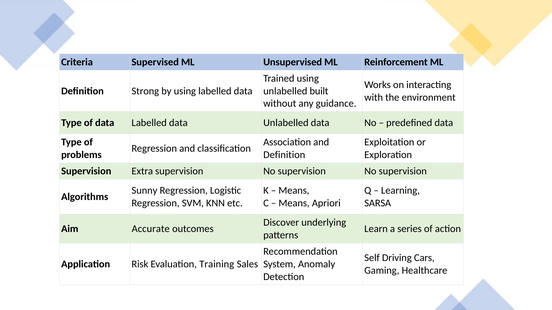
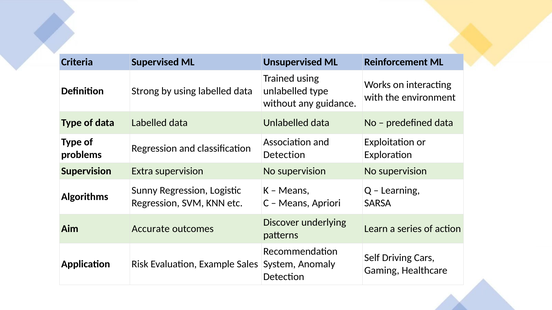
unlabelled built: built -> type (319, 91)
Definition: Definition -> Detection (284, 155)
Training: Training -> Example (217, 264)
